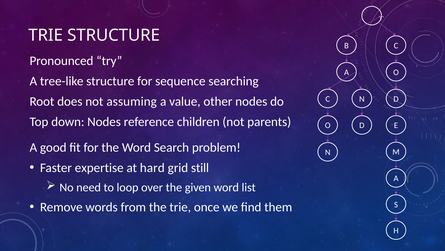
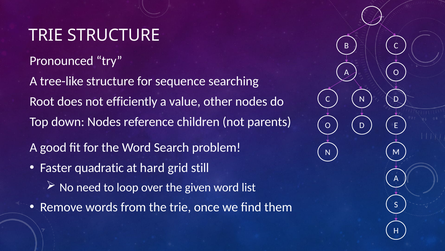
assuming: assuming -> efficiently (132, 101)
expertise: expertise -> quadratic (99, 167)
